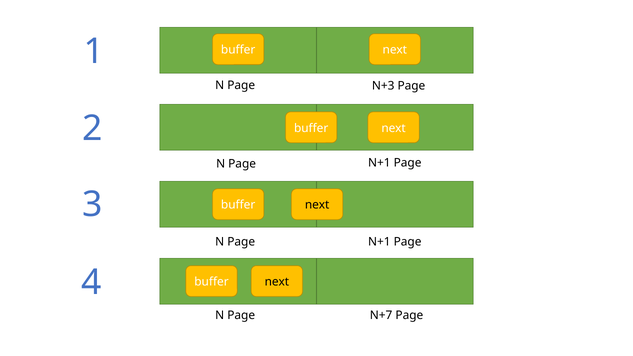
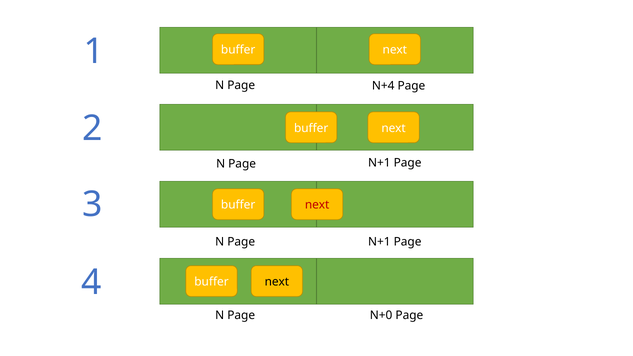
N+3: N+3 -> N+4 (383, 86)
next colour: black -> red (317, 205)
N+7: N+7 -> N+0 (381, 315)
